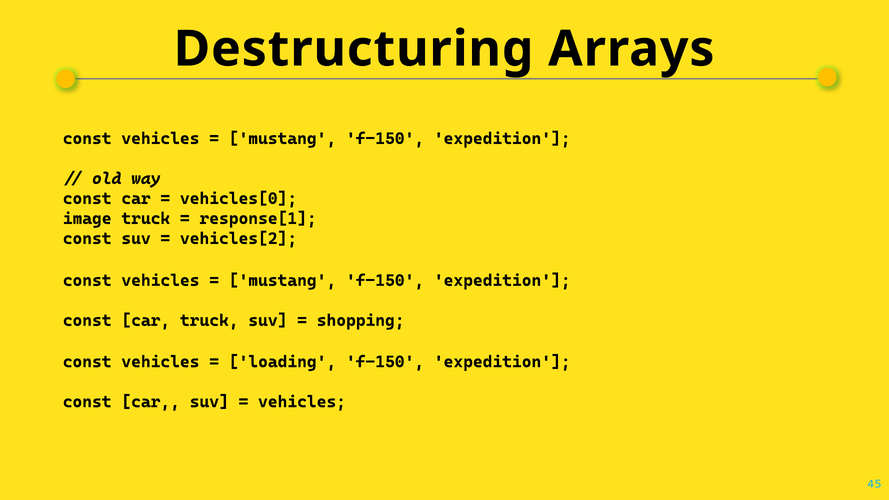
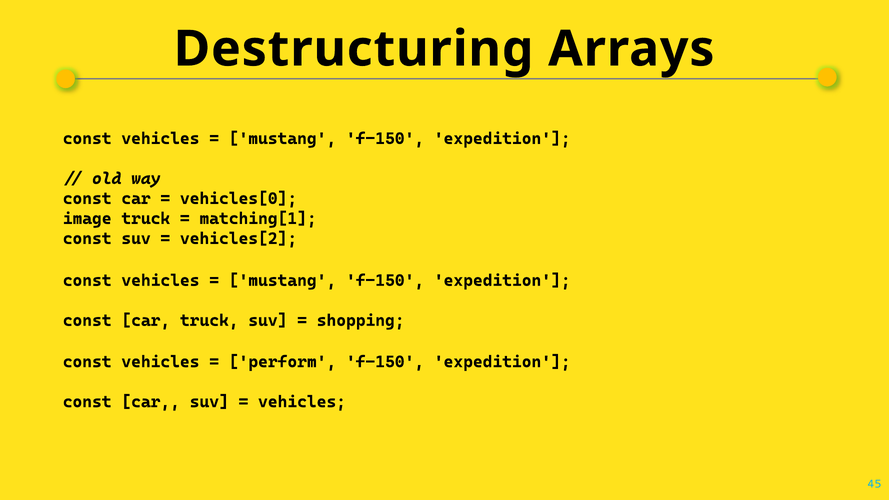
response[1: response[1 -> matching[1 (258, 218)
loading: loading -> perform (283, 362)
